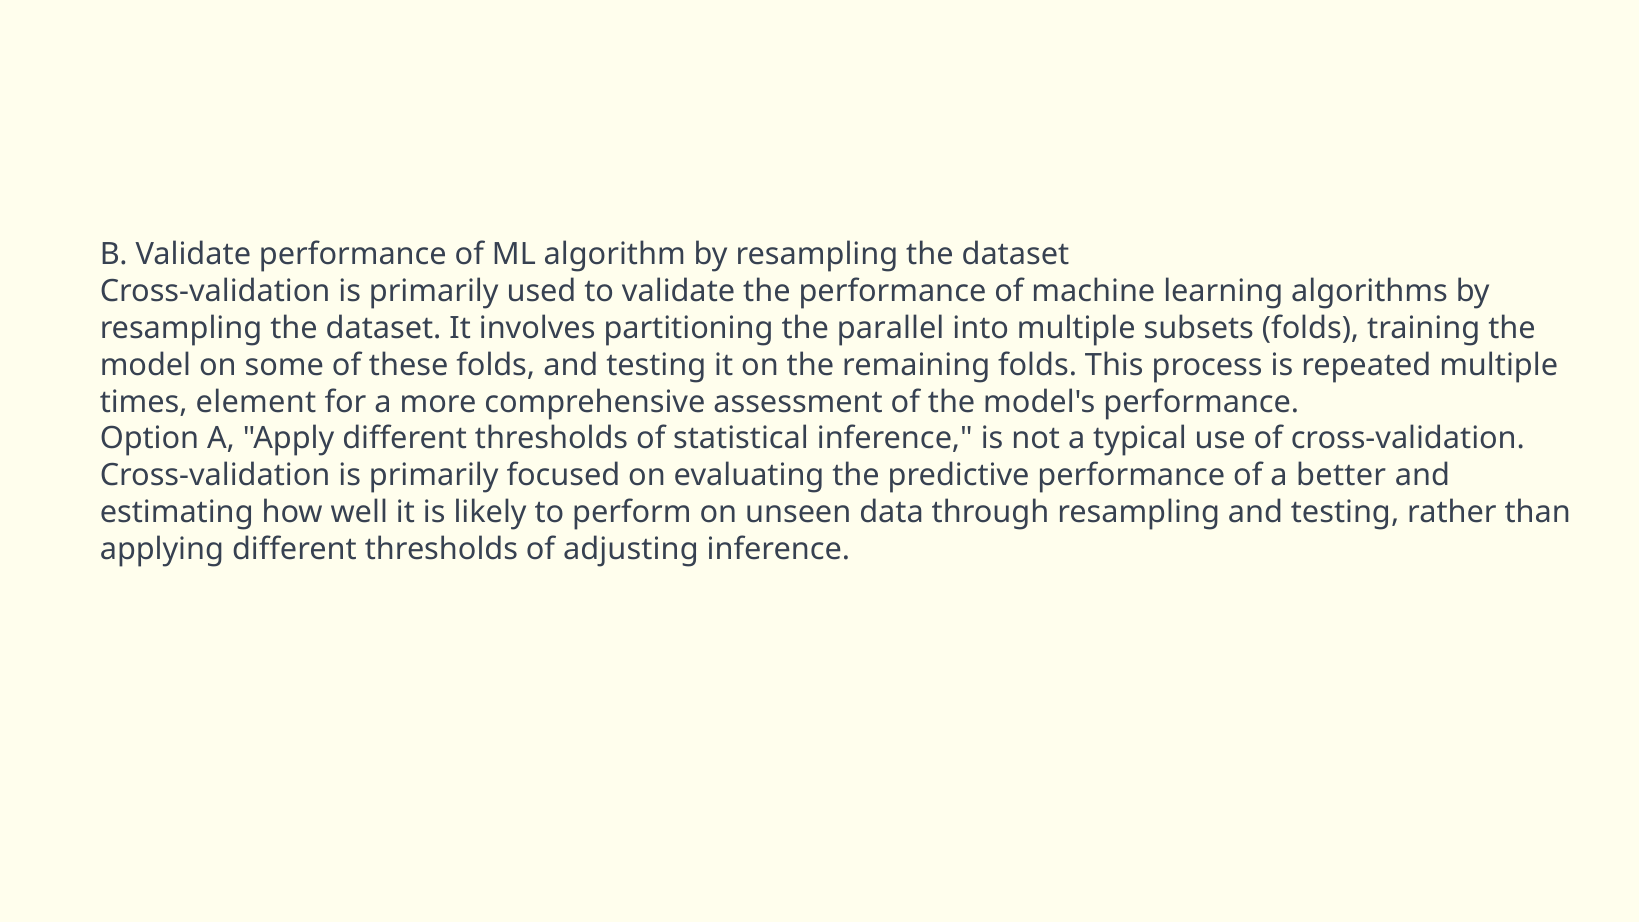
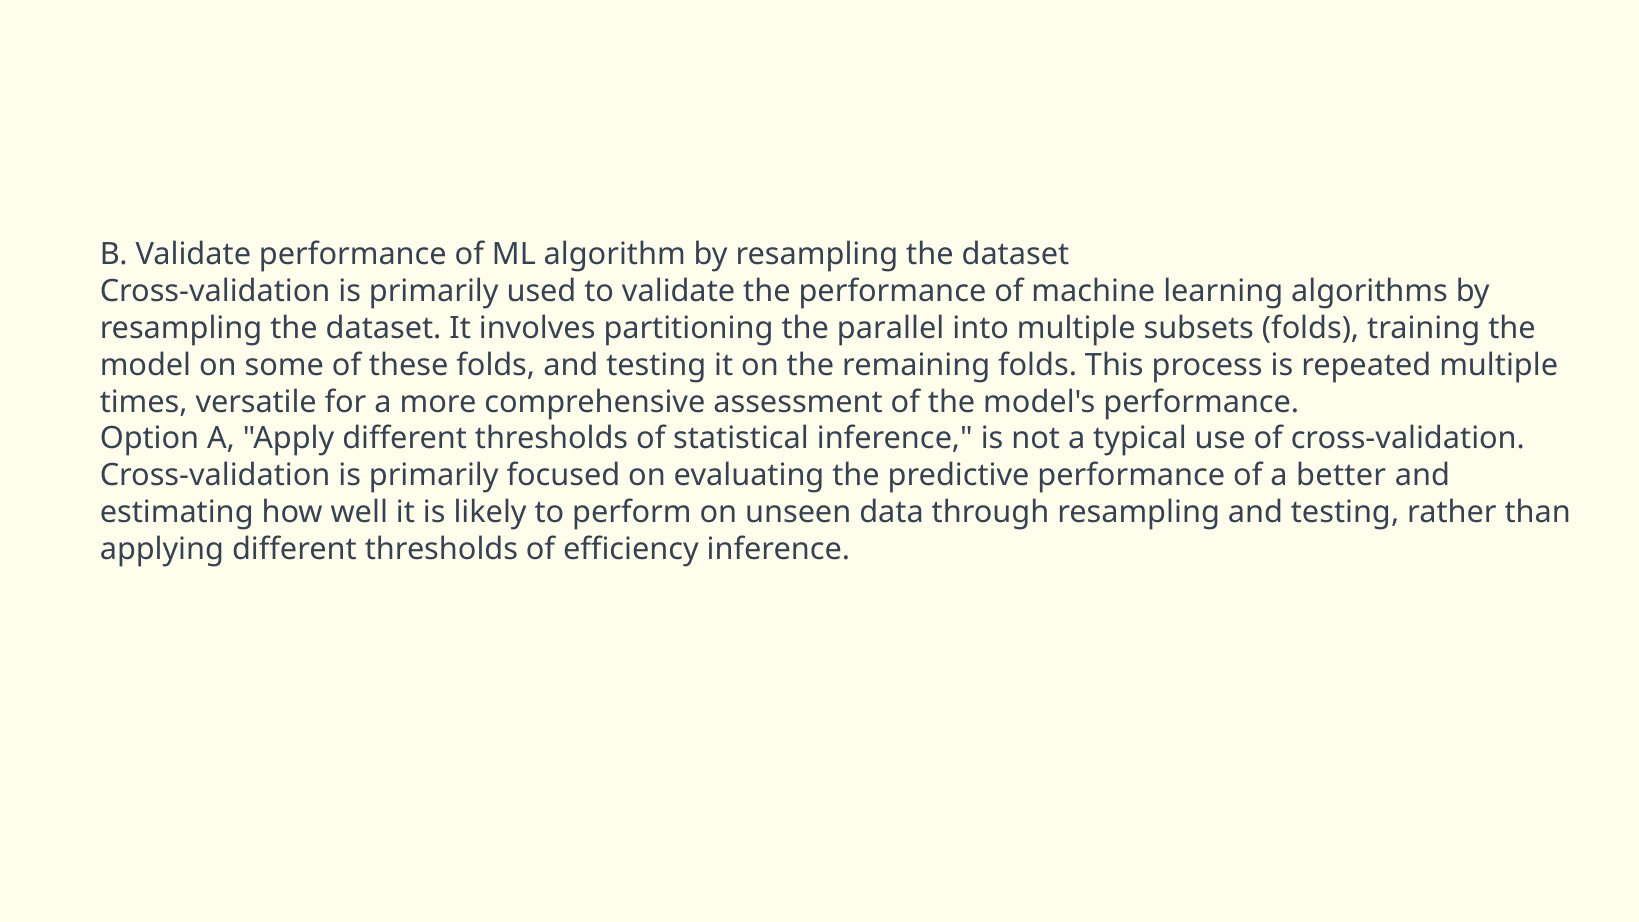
element: element -> versatile (256, 402)
adjusting: adjusting -> efficiency (631, 549)
